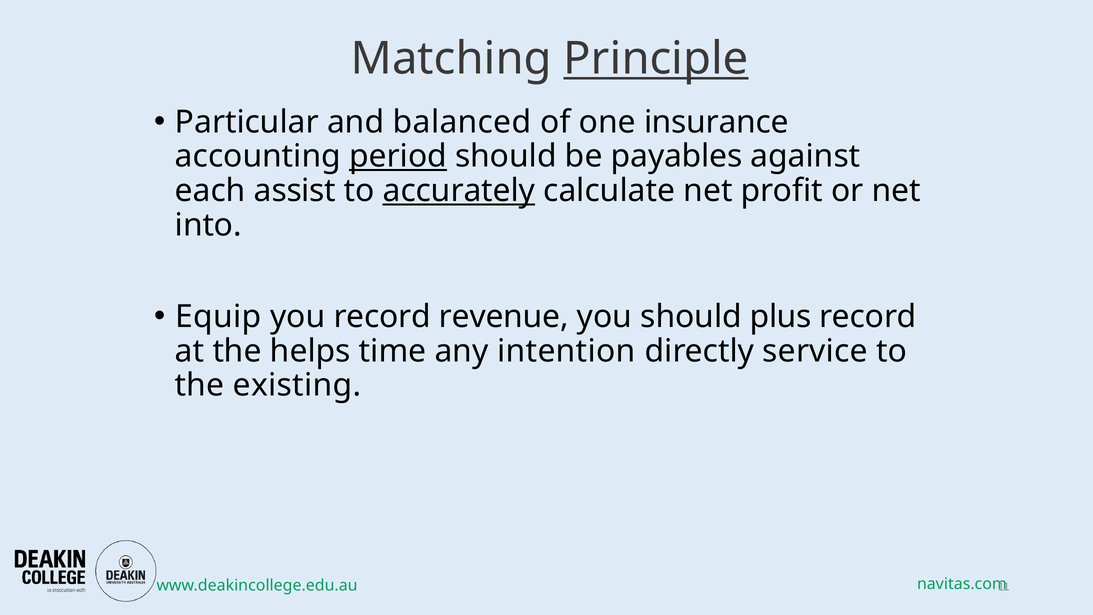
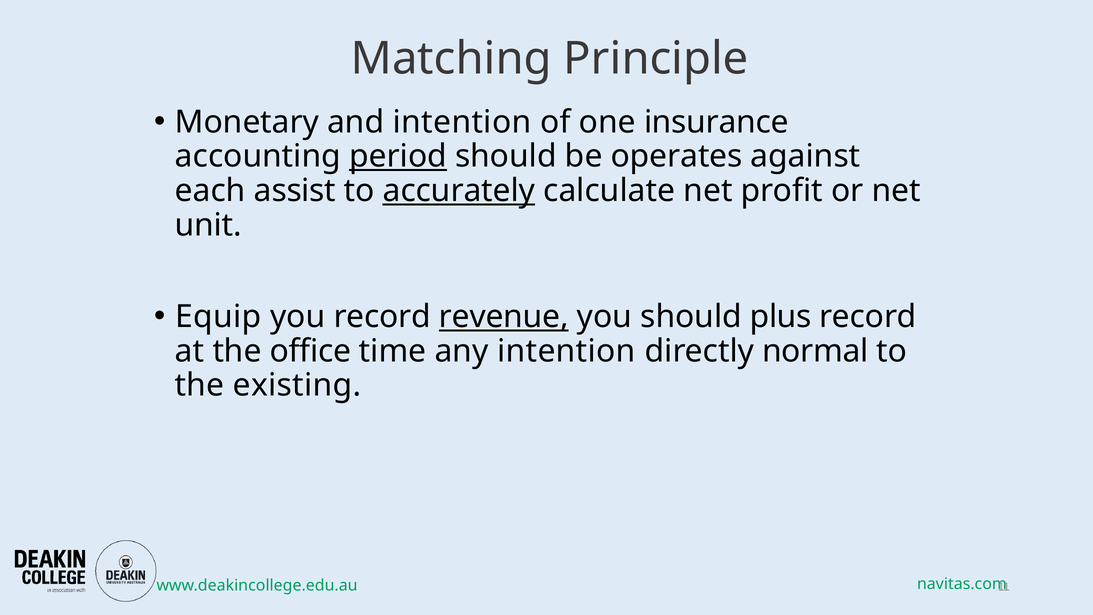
Principle underline: present -> none (656, 59)
Particular: Particular -> Monetary (247, 122)
and balanced: balanced -> intention (462, 122)
payables: payables -> operates (677, 156)
into: into -> unit (208, 225)
revenue underline: none -> present (504, 317)
helps: helps -> office (310, 351)
service: service -> normal (815, 351)
